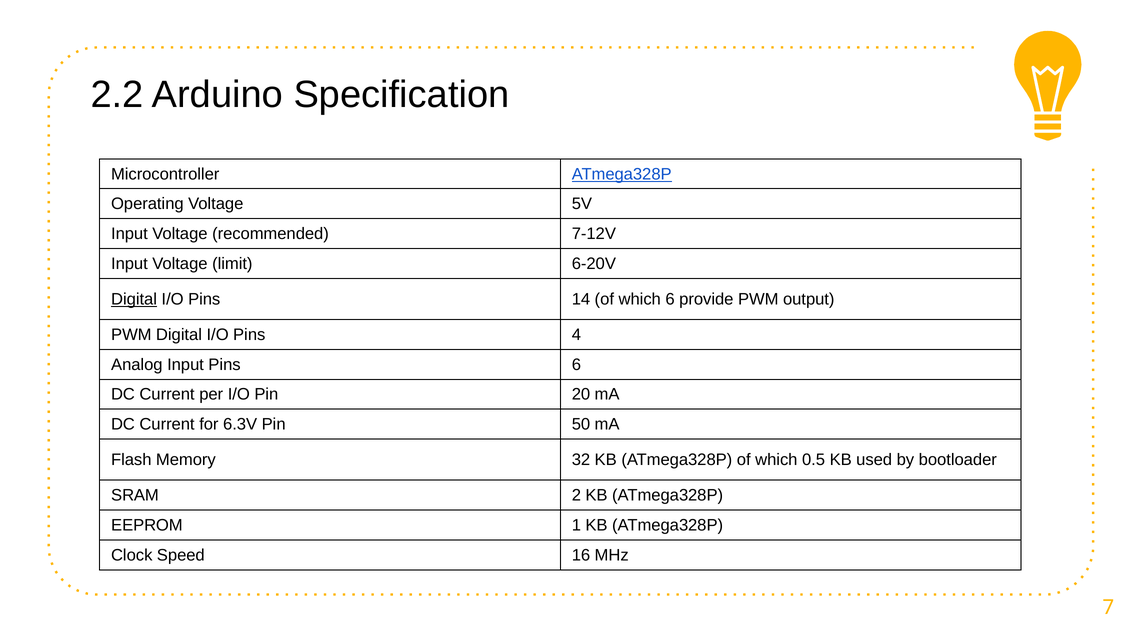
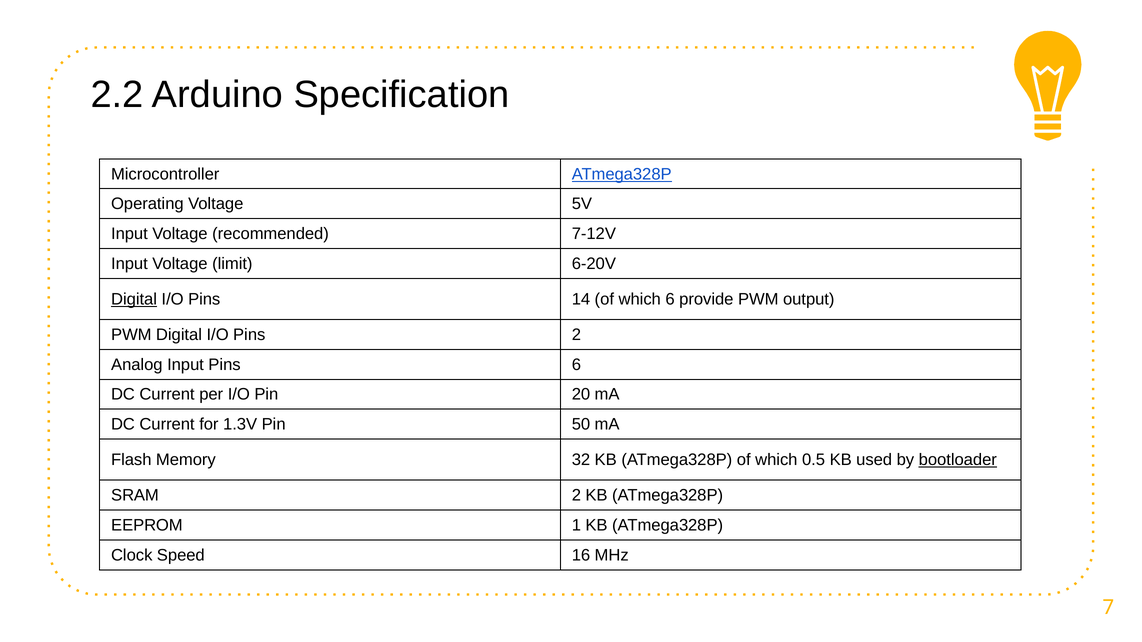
Pins 4: 4 -> 2 (576, 335)
6.3V: 6.3V -> 1.3V (240, 425)
bootloader underline: none -> present (958, 460)
